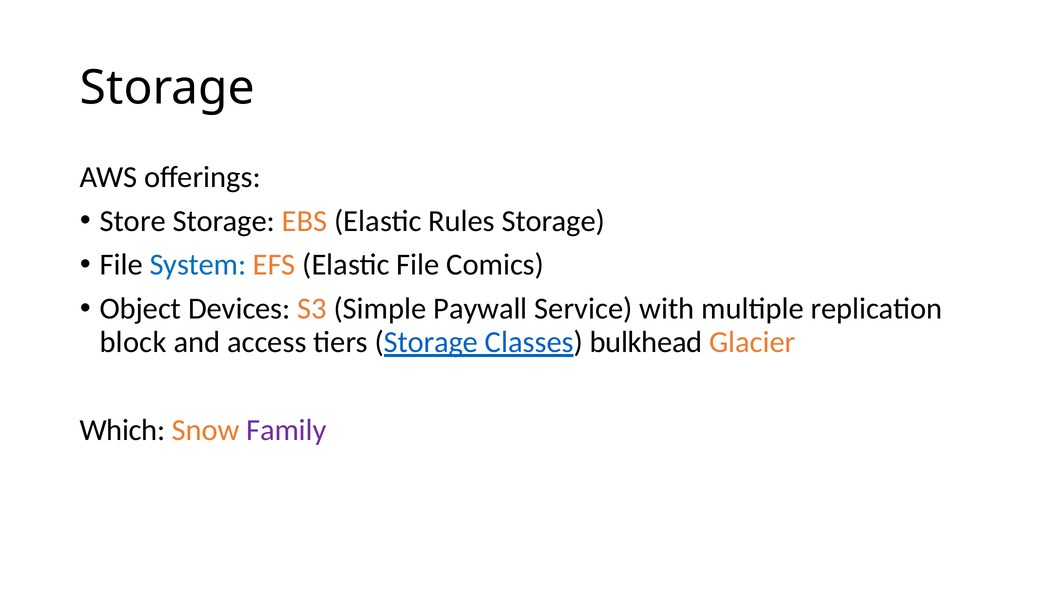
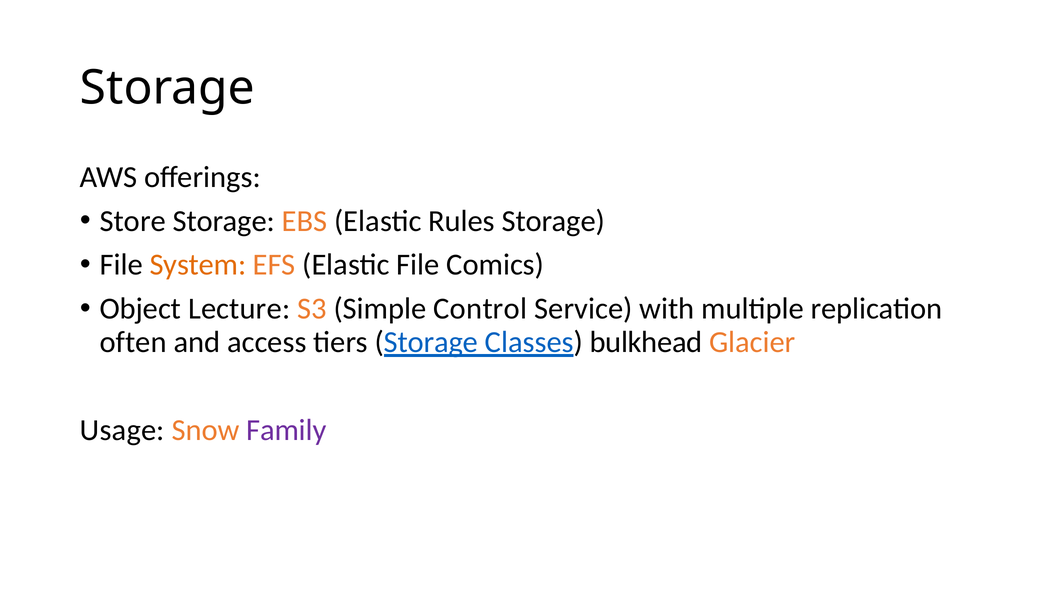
System colour: blue -> orange (198, 265)
Devices: Devices -> Lecture (239, 309)
Paywall: Paywall -> Control (480, 309)
block: block -> often (133, 342)
Which: Which -> Usage (122, 430)
